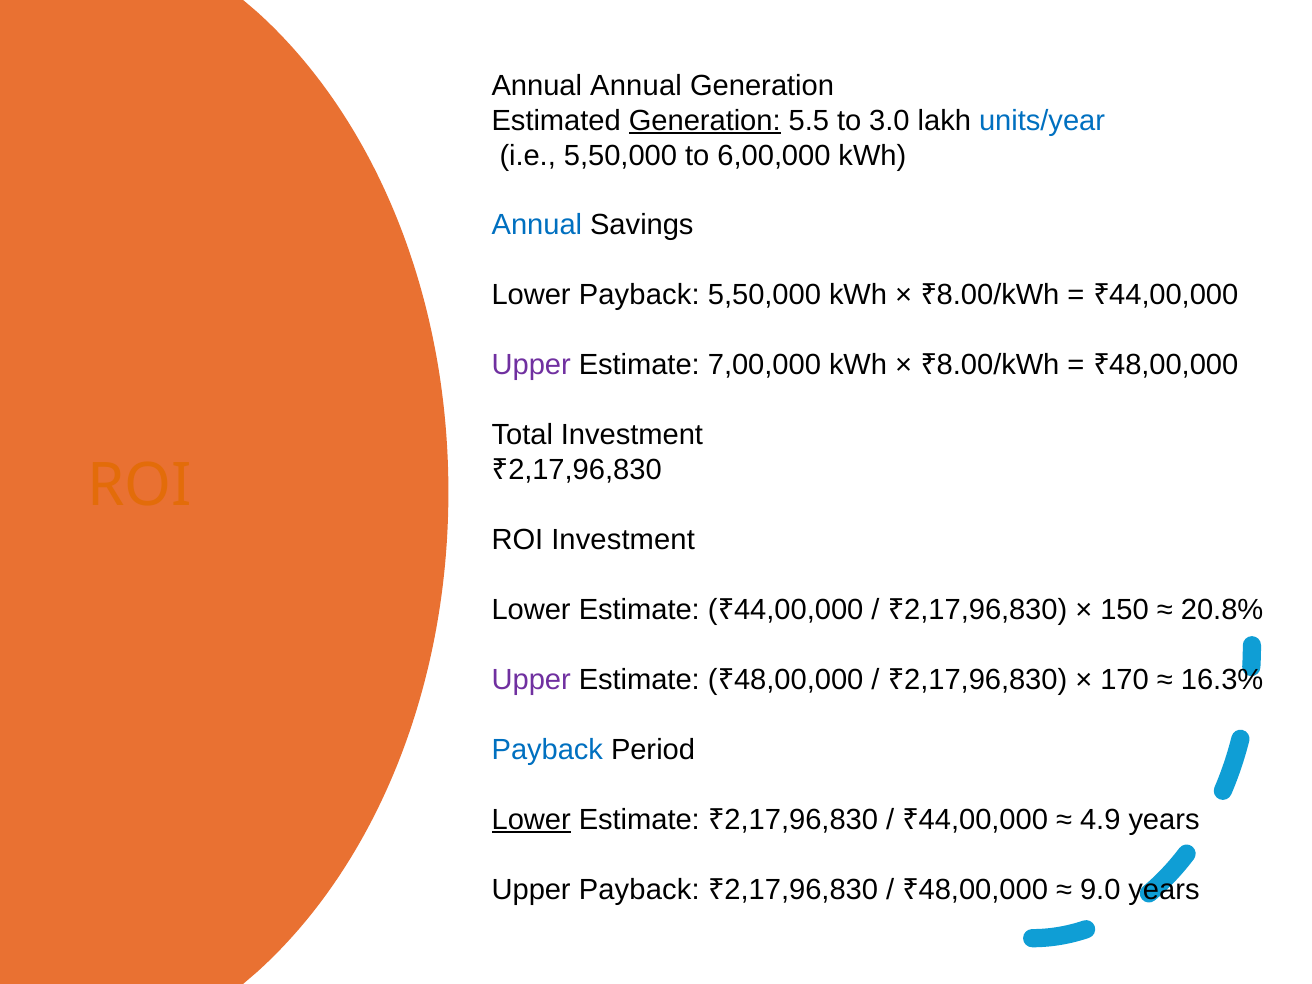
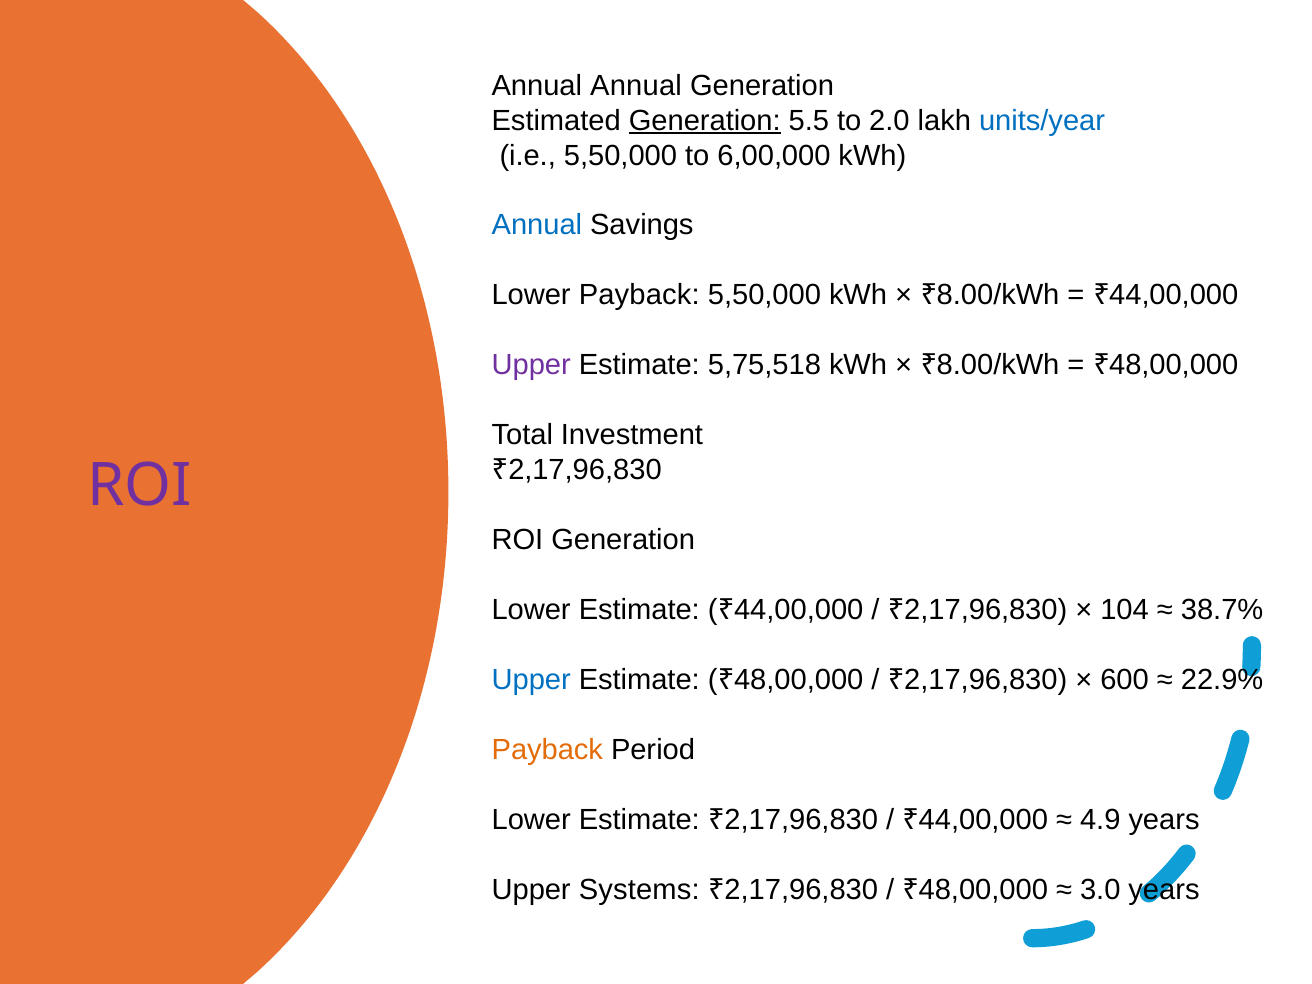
3.0: 3.0 -> 2.0 (889, 120)
7,00,000: 7,00,000 -> 5,75,518 (764, 365)
ROI colour: orange -> purple (139, 485)
ROI Investment: Investment -> Generation (623, 540)
150: 150 -> 104 (1125, 610)
20.8%: 20.8% -> 38.7% (1222, 610)
Upper colour: purple -> blue (531, 680)
170: 170 -> 600 (1125, 680)
16.3%: 16.3% -> 22.9% (1222, 680)
Payback colour: blue -> orange (547, 750)
Lower underline: present -> none (531, 820)
Upper Payback: Payback -> Systems (639, 890)
9.0: 9.0 -> 3.0 (1100, 890)
